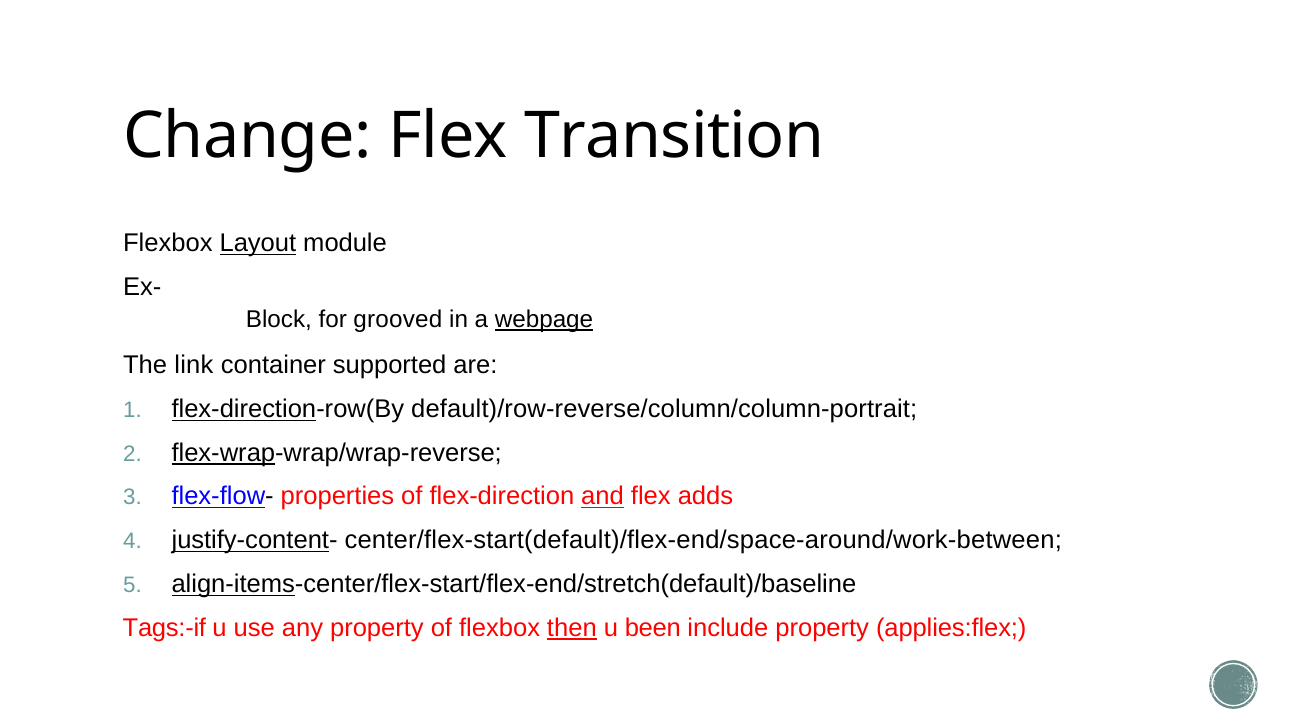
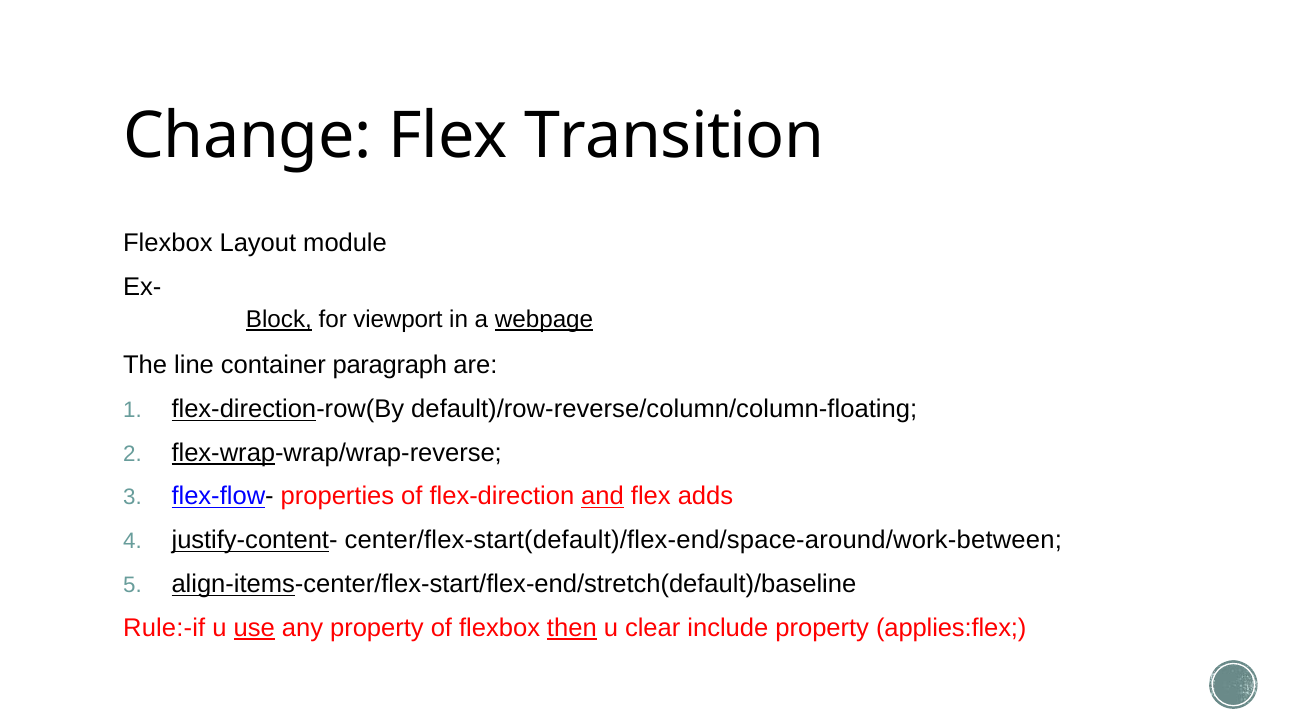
Layout underline: present -> none (258, 243)
Block underline: none -> present (279, 320)
grooved: grooved -> viewport (398, 320)
link: link -> line (194, 365)
supported: supported -> paragraph (390, 365)
default)/row-reverse/column/column-portrait: default)/row-reverse/column/column-portrait -> default)/row-reverse/column/column-floating (664, 409)
Tags:-if: Tags:-if -> Rule:-if (164, 628)
use underline: none -> present (254, 628)
been: been -> clear (653, 628)
